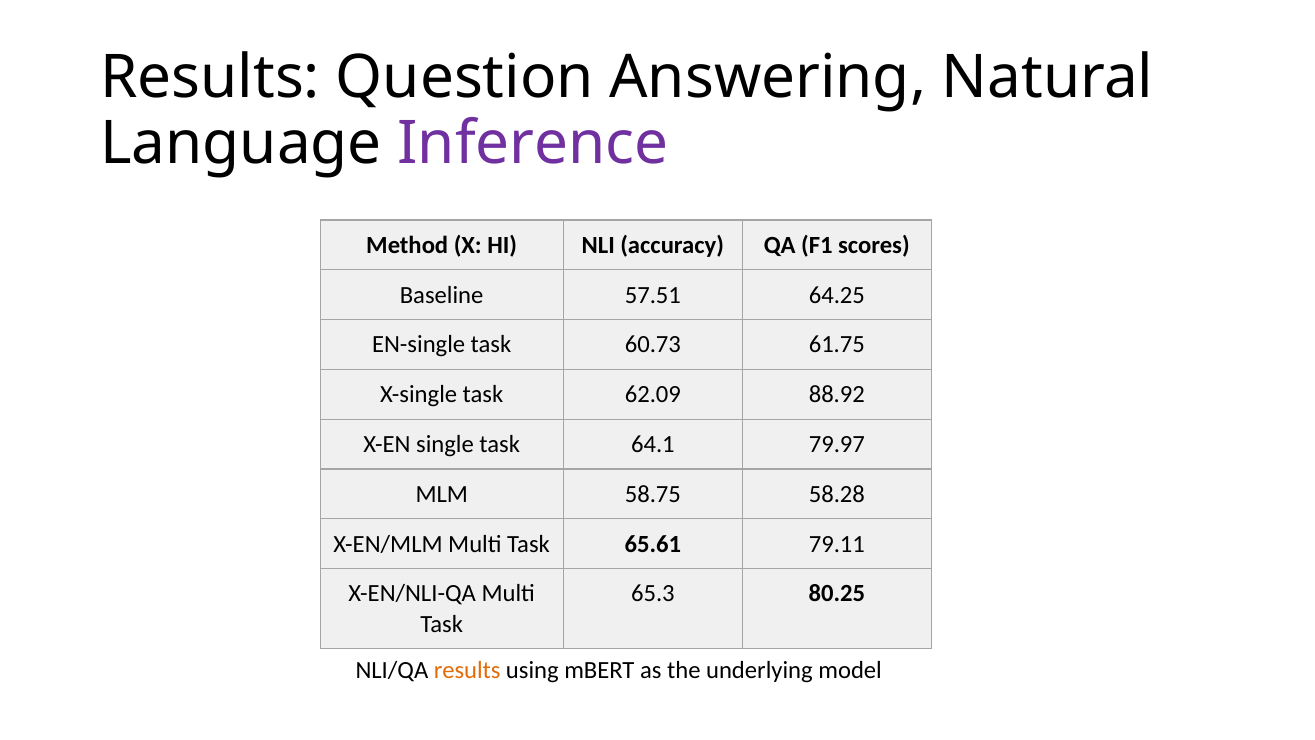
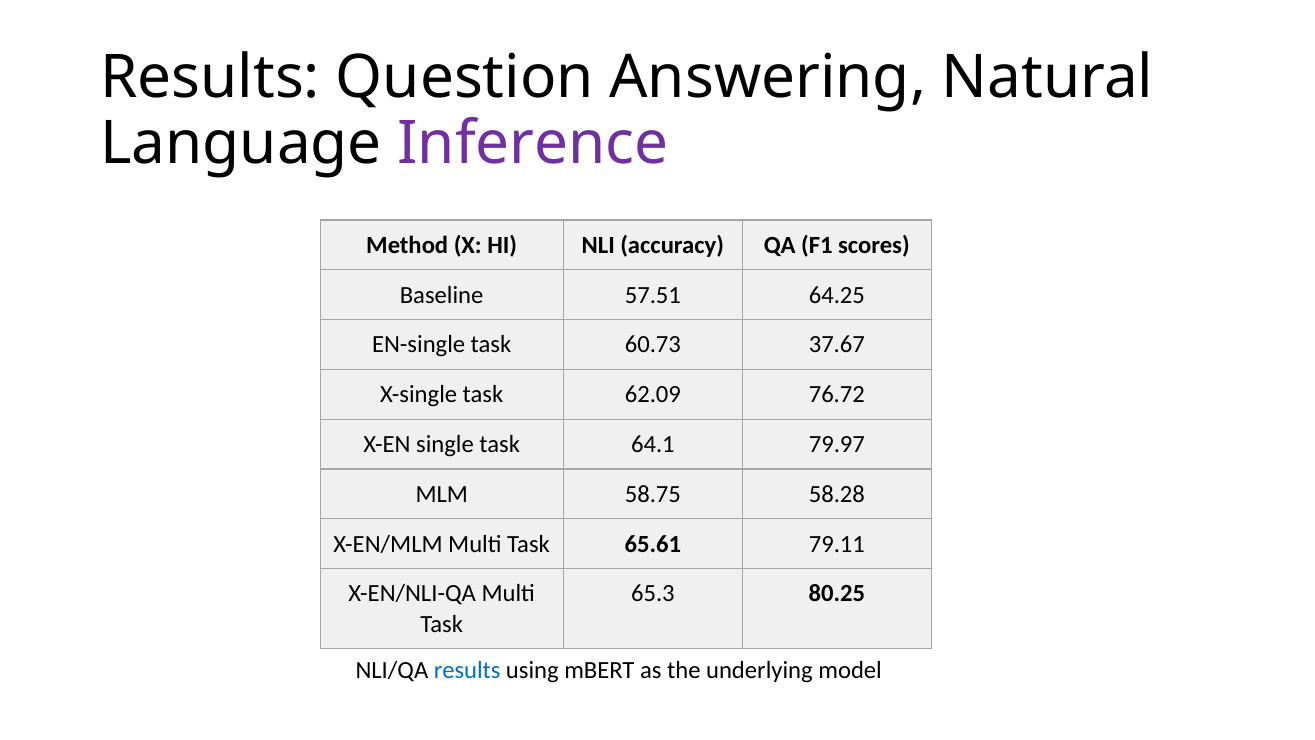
61.75: 61.75 -> 37.67 (837, 345)
88.92: 88.92 -> 76.72 (837, 394)
results colour: orange -> blue (467, 670)
